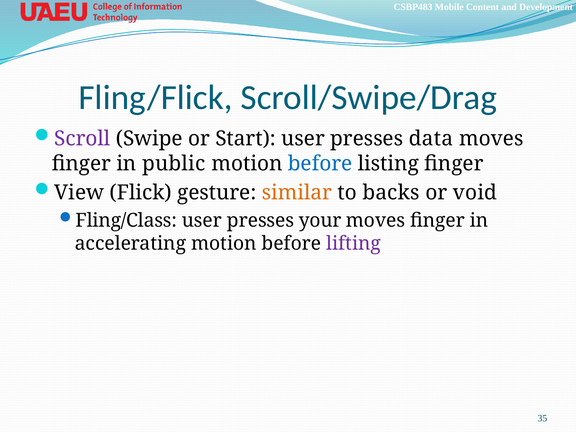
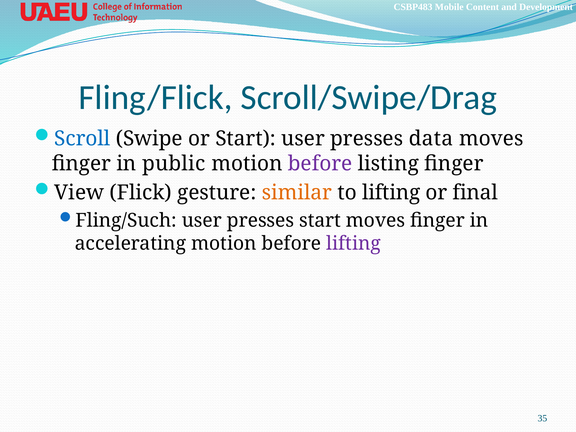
Scroll colour: purple -> blue (82, 139)
before colour: blue -> purple (320, 164)
to backs: backs -> lifting (391, 193)
void: void -> final (475, 193)
Fling/Class: Fling/Class -> Fling/Such (126, 220)
presses your: your -> start (320, 220)
